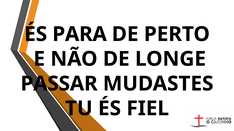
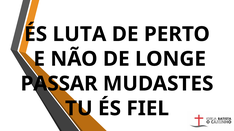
PARA: PARA -> LUTA (79, 34)
